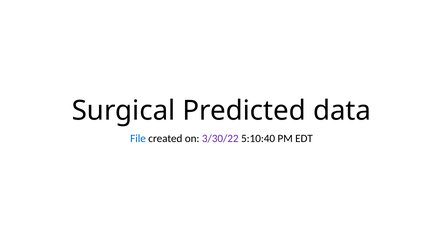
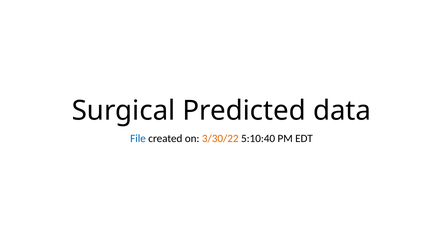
3/30/22 colour: purple -> orange (220, 138)
